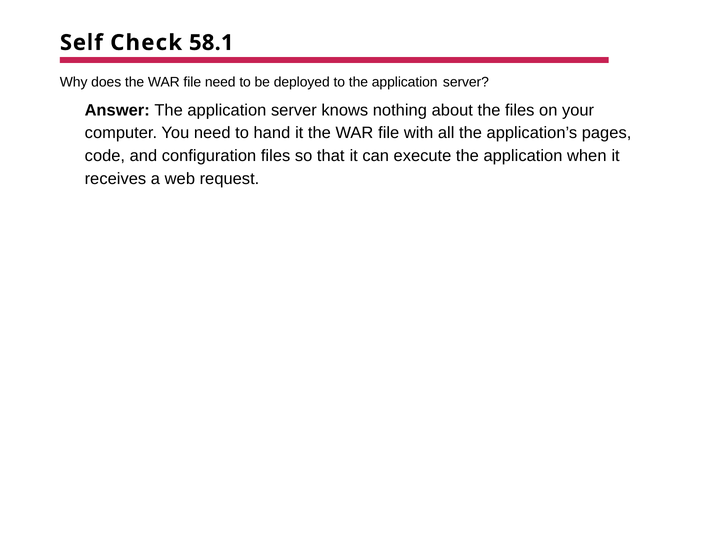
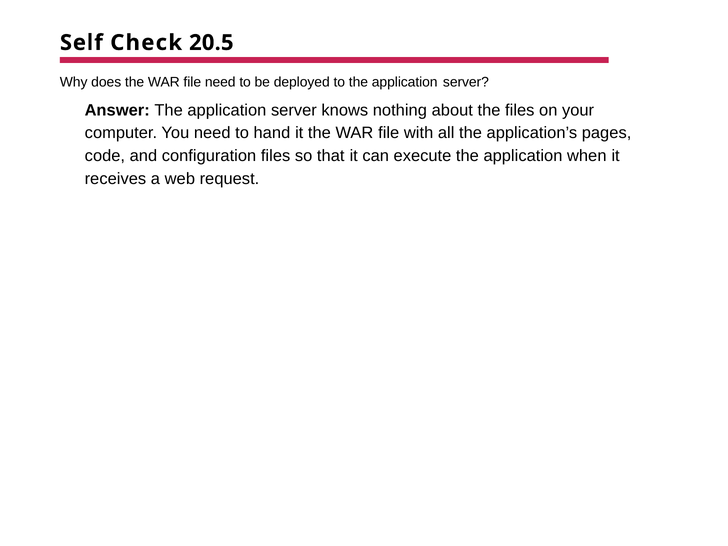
58.1: 58.1 -> 20.5 (211, 43)
